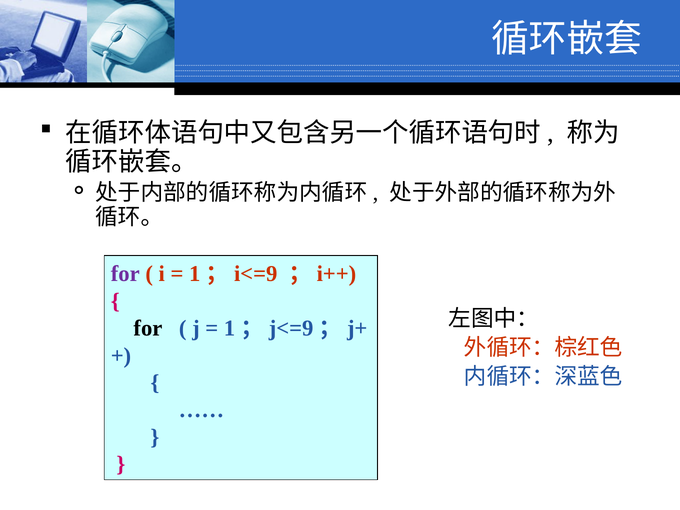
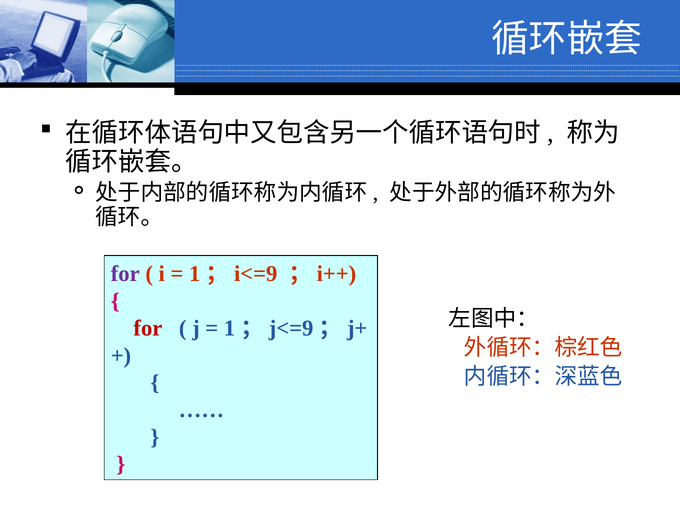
for colour: black -> red (148, 328)
